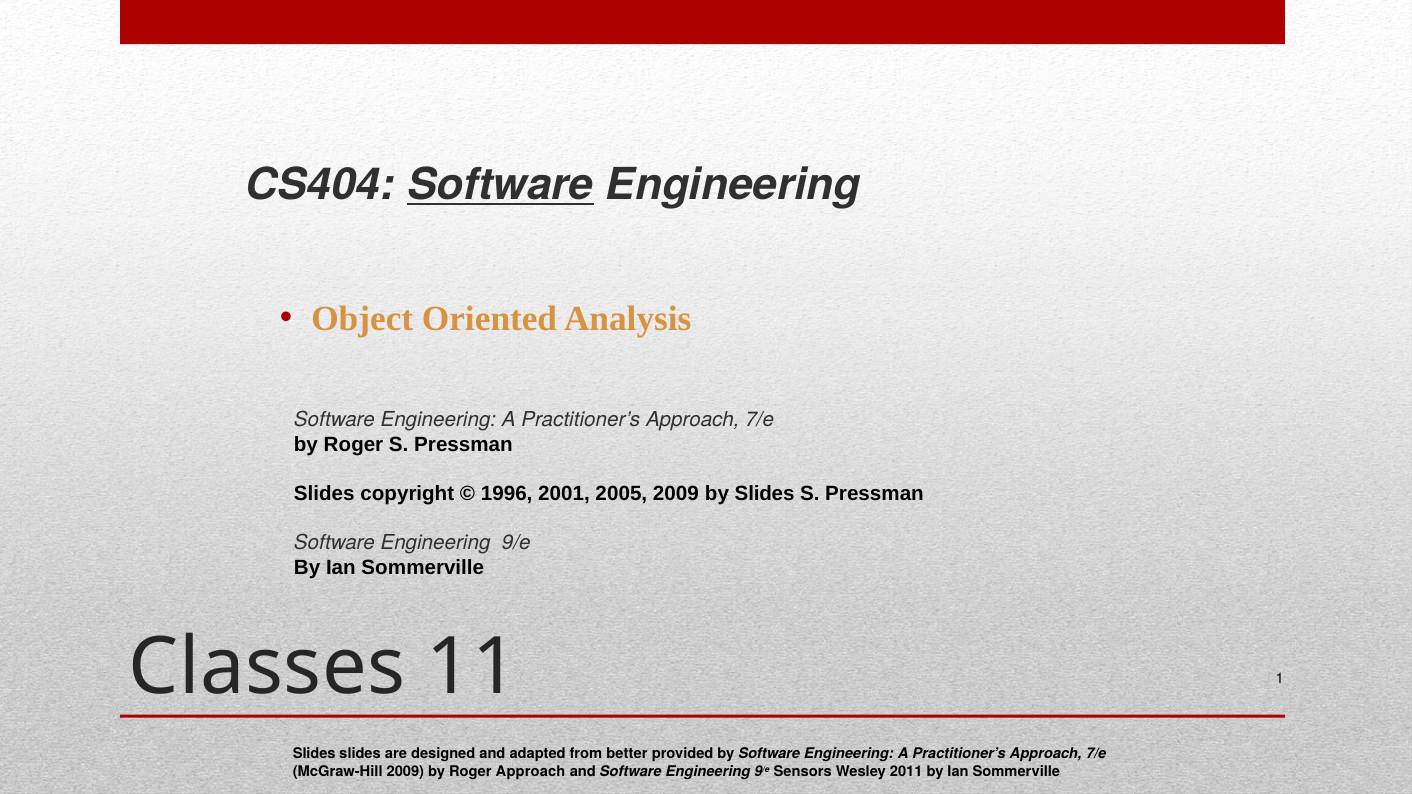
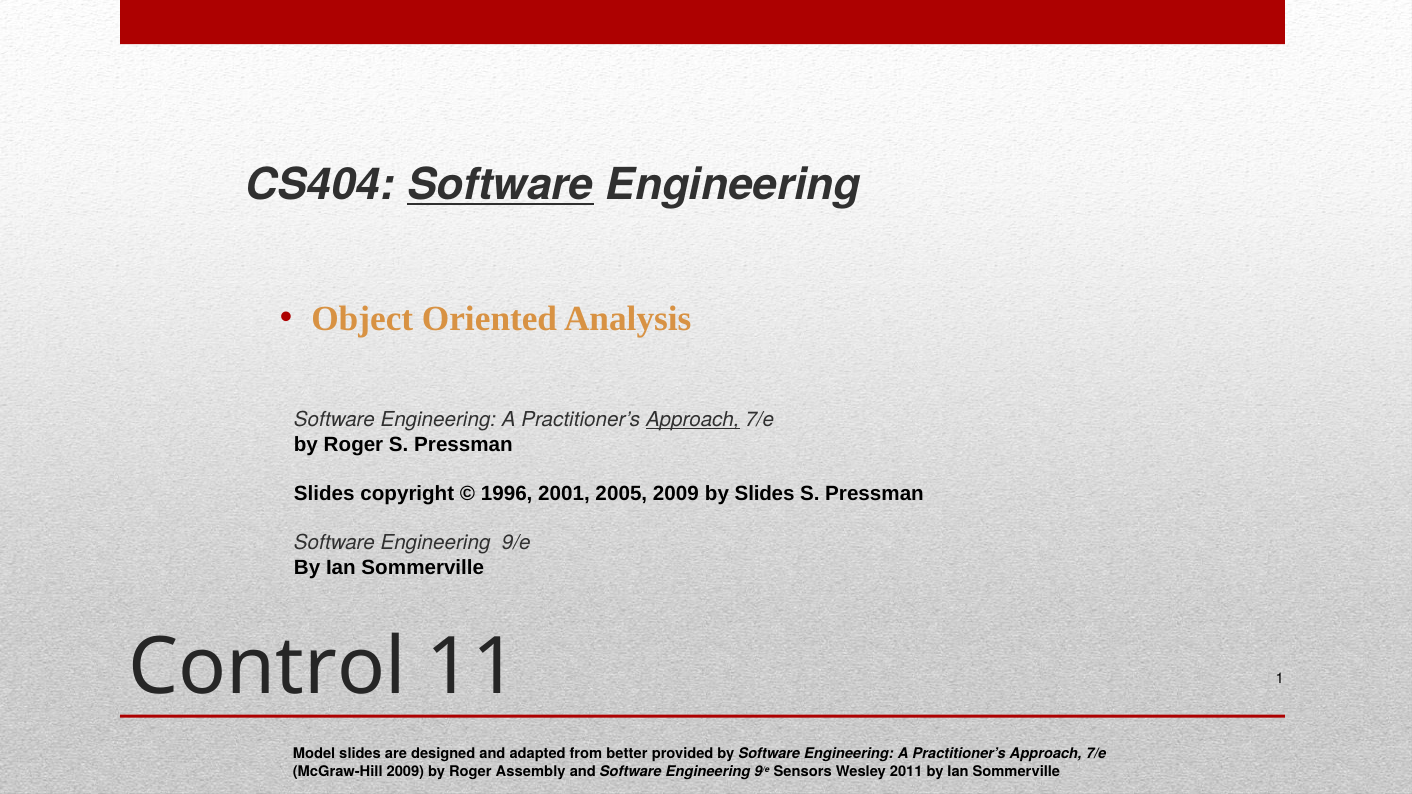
Approach underline: none -> present (693, 420)
Classes: Classes -> Control (267, 667)
Slides: Slides -> Model (314, 754)
Roger Approach: Approach -> Assembly (531, 772)
